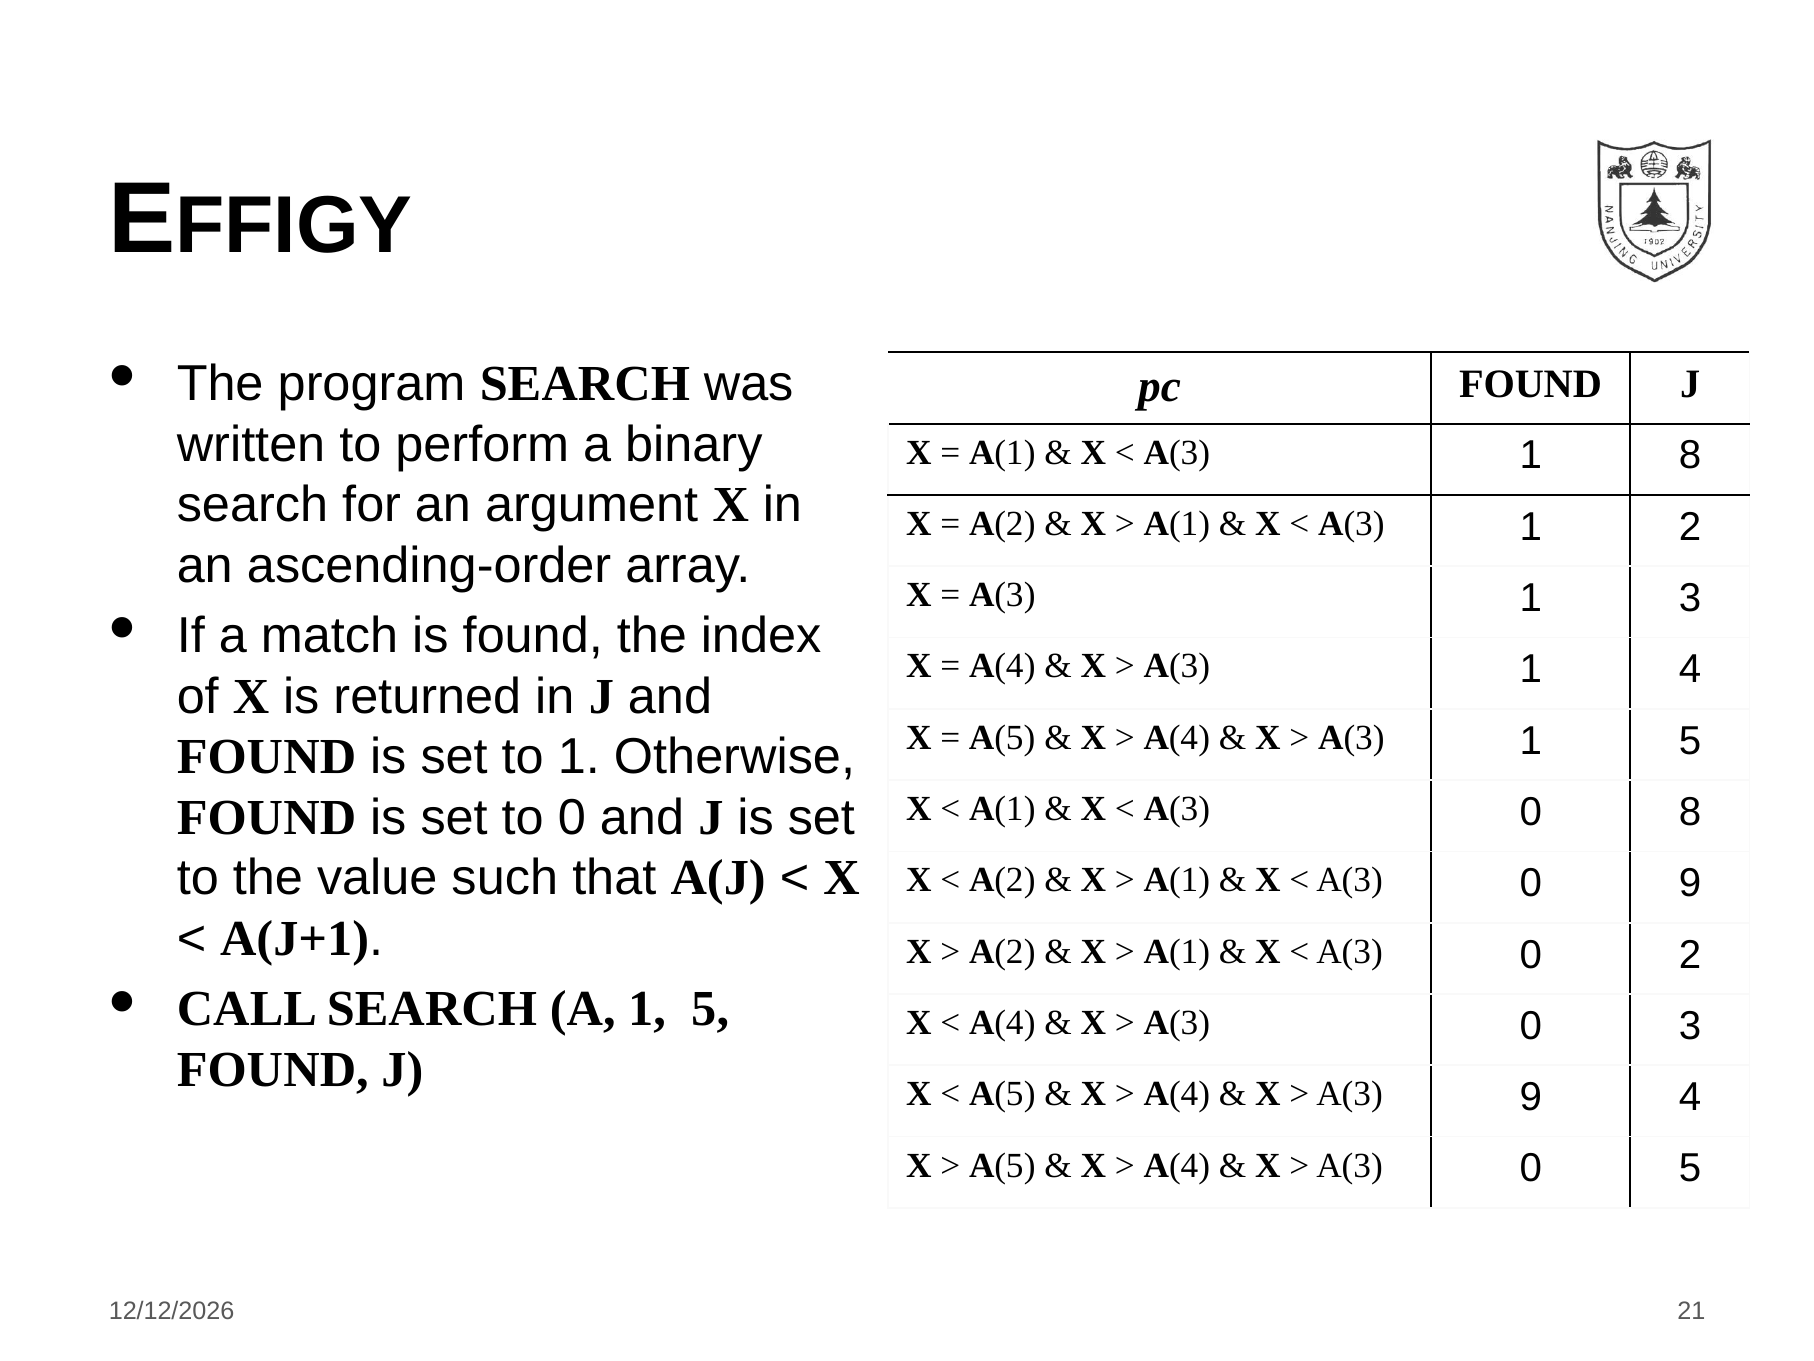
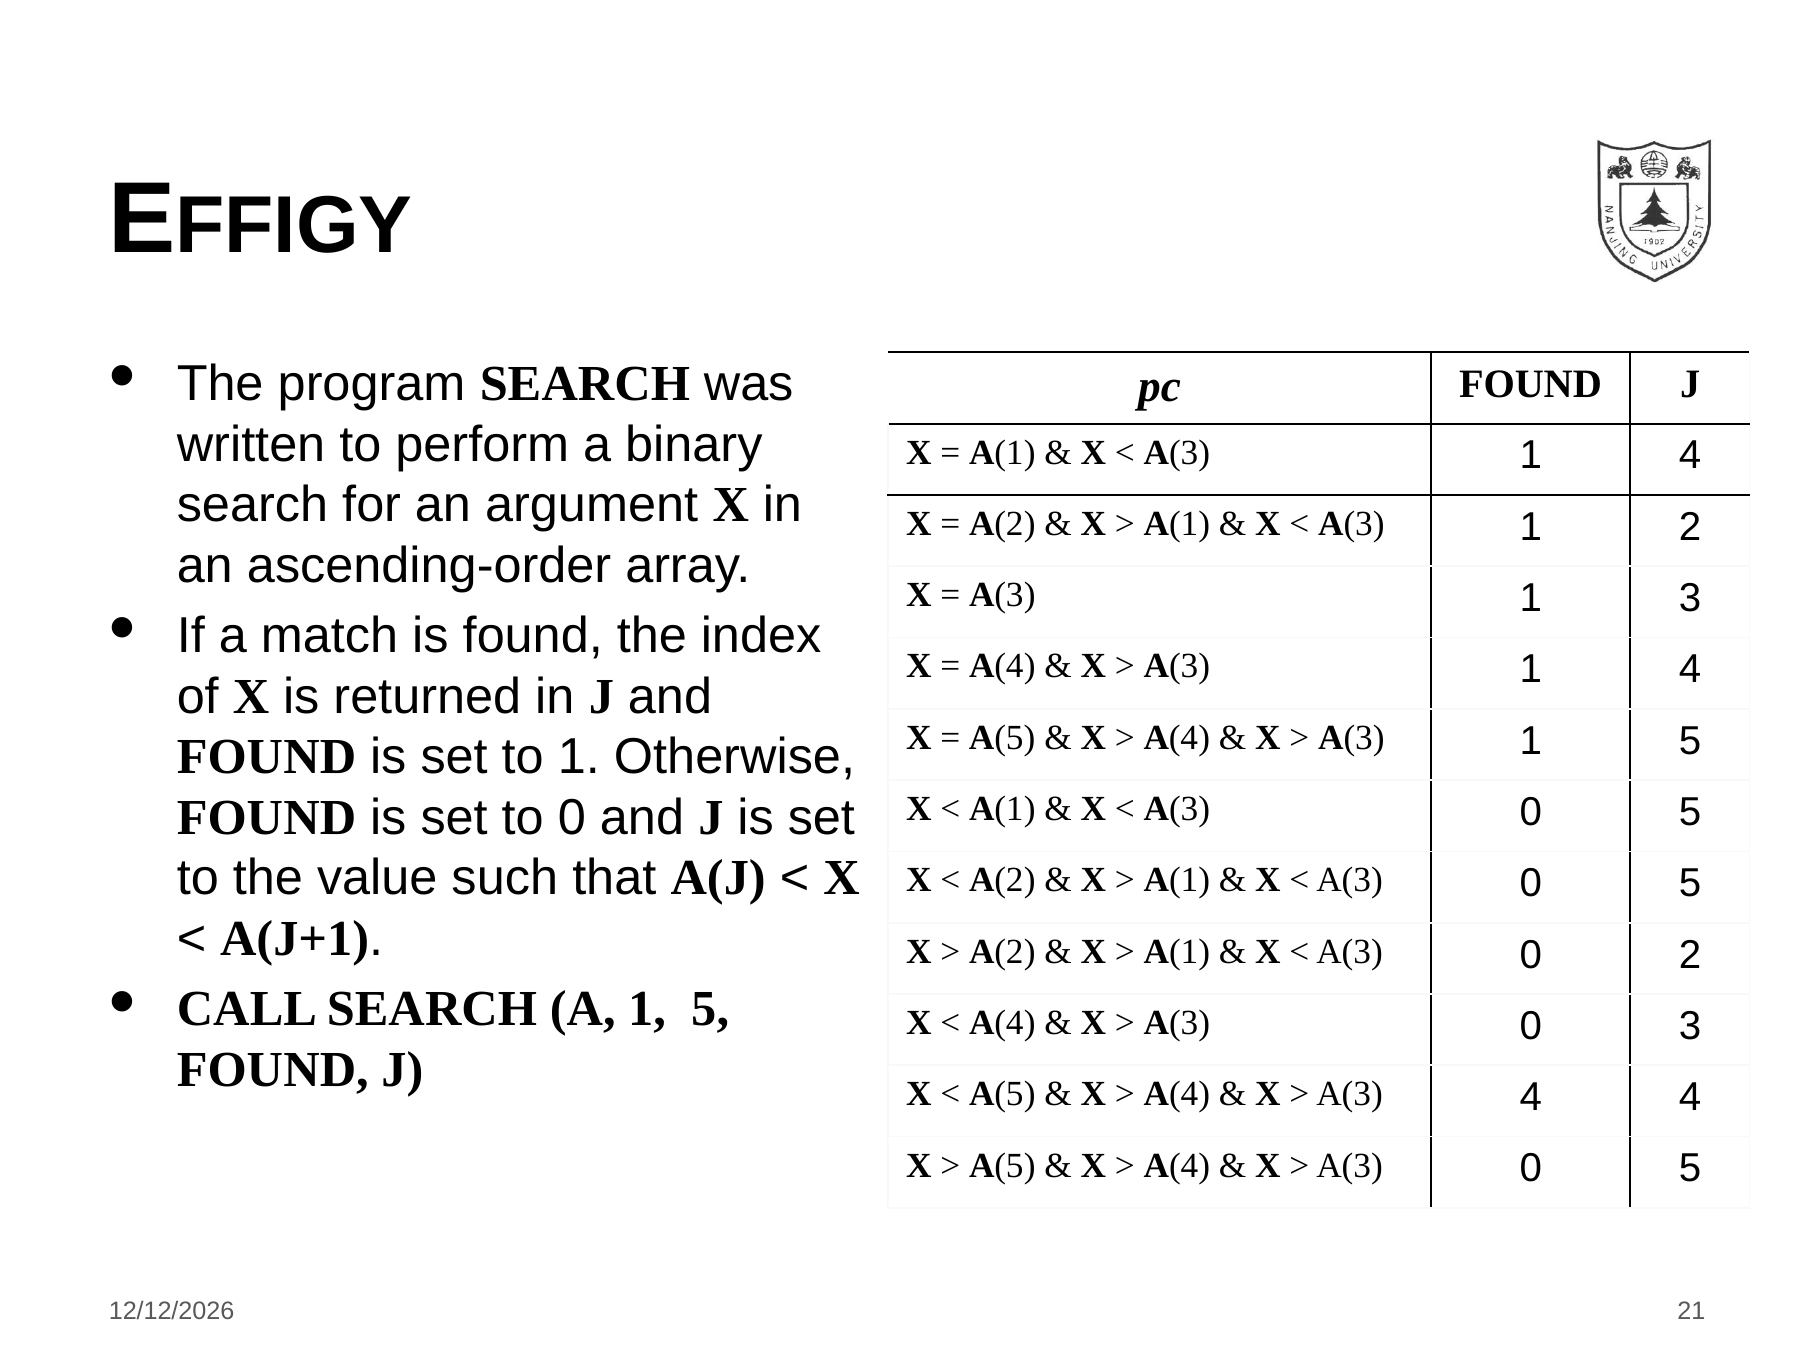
8: 8 -> 4 (1690, 455)
8: 8 -> 5 (1690, 812)
9: 9 -> 5 (1690, 883)
A(3 9: 9 -> 4 (1531, 1097)
